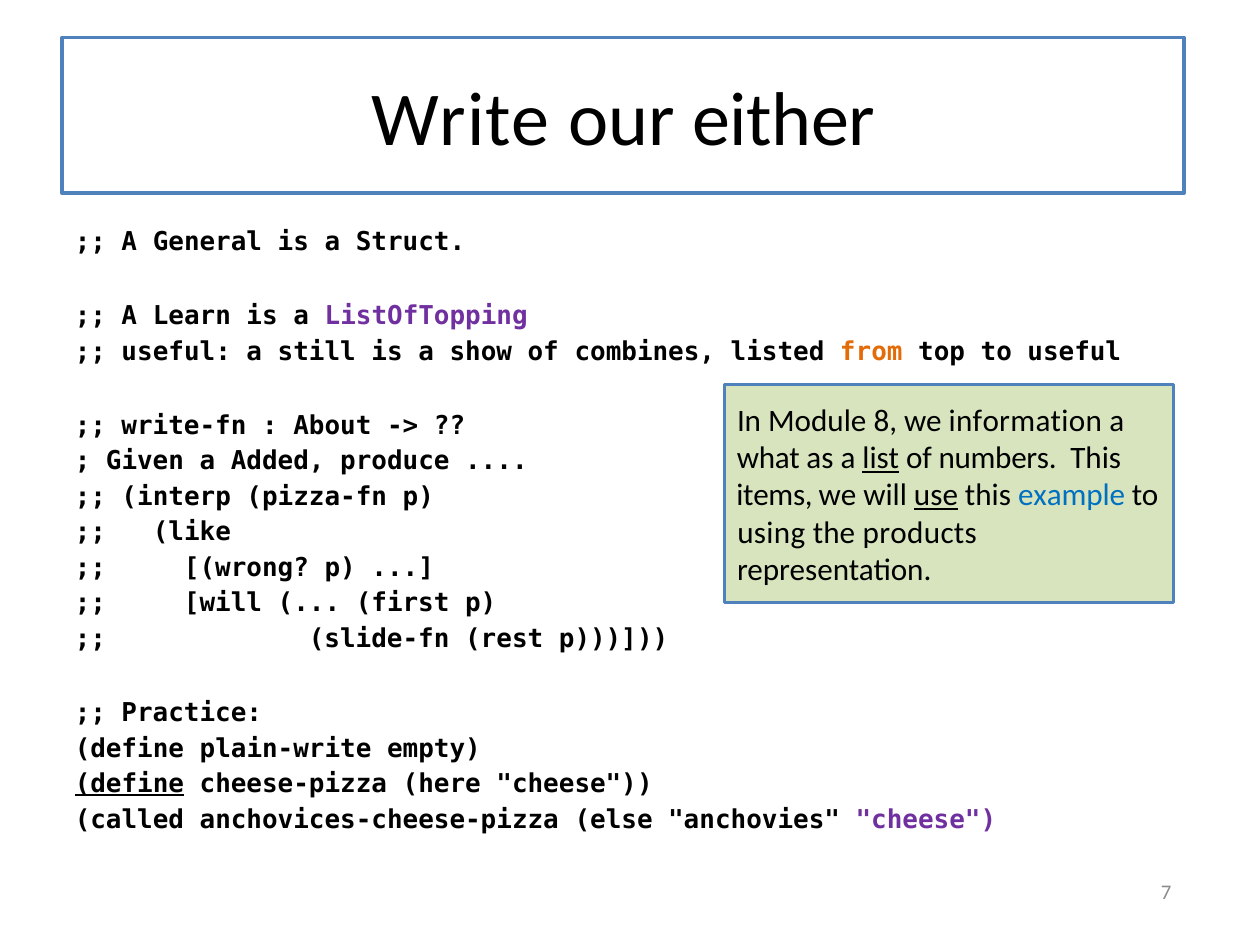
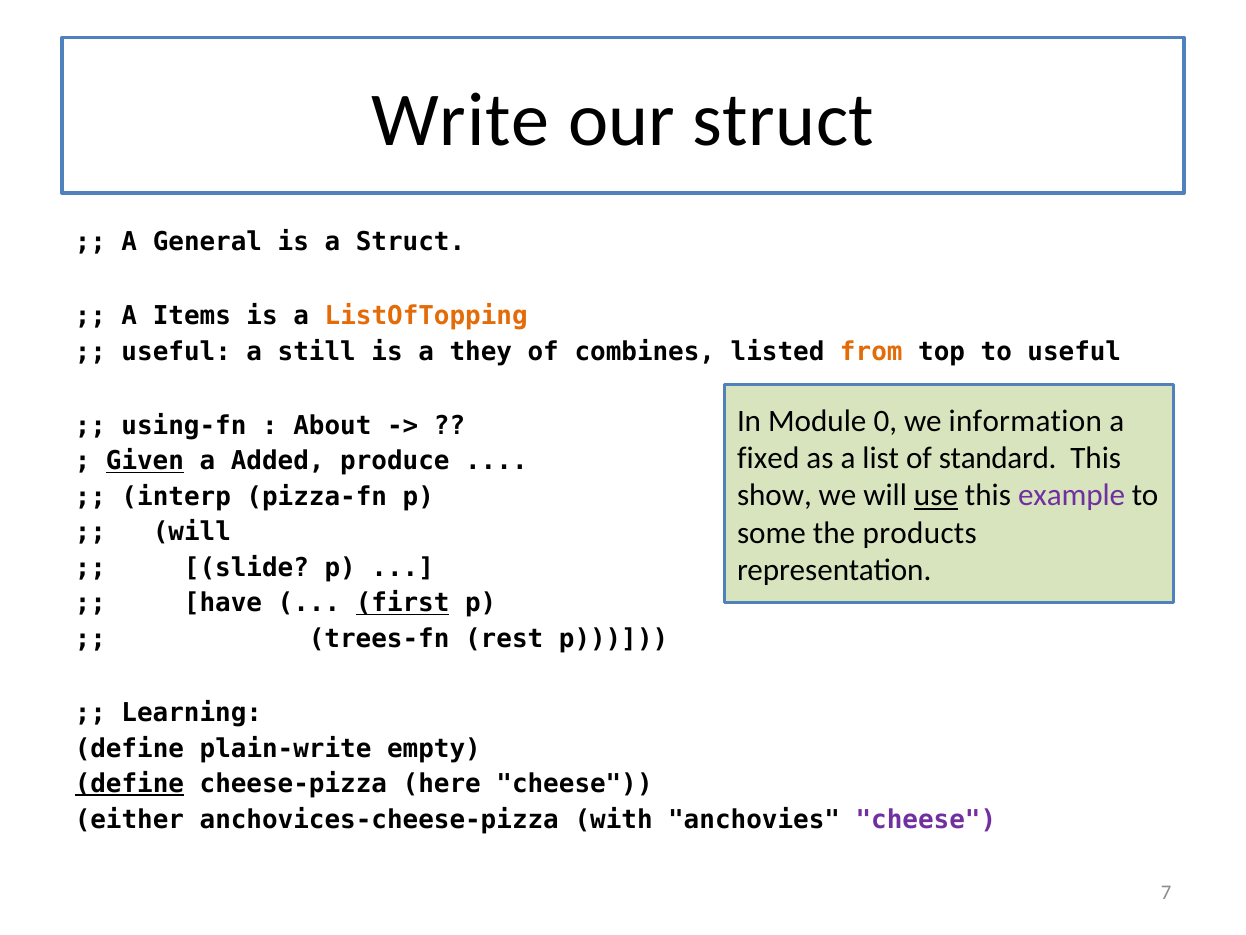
our either: either -> struct (783, 121)
Learn: Learn -> Items (192, 316)
ListOfTopping colour: purple -> orange (426, 316)
show: show -> they (481, 351)
8: 8 -> 0 (885, 421)
write-fn: write-fn -> using-fn (184, 425)
what: what -> fixed (768, 458)
list underline: present -> none (881, 458)
numbers: numbers -> standard (998, 458)
Given underline: none -> present (145, 461)
items: items -> show (774, 495)
example colour: blue -> purple (1072, 495)
using: using -> some (771, 533)
like: like -> will (192, 532)
wrong: wrong -> slide (246, 567)
will: will -> have (223, 603)
first underline: none -> present (403, 603)
slide-fn: slide-fn -> trees-fn (379, 639)
Practice: Practice -> Learning (192, 713)
called: called -> either (129, 819)
else: else -> with (614, 819)
